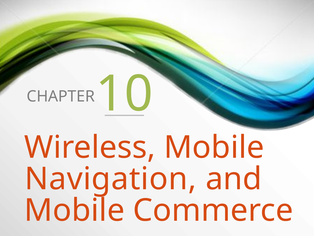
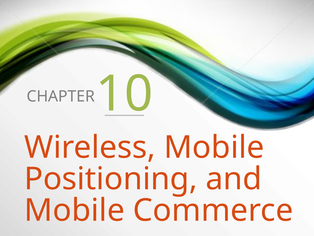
Navigation: Navigation -> Positioning (111, 179)
